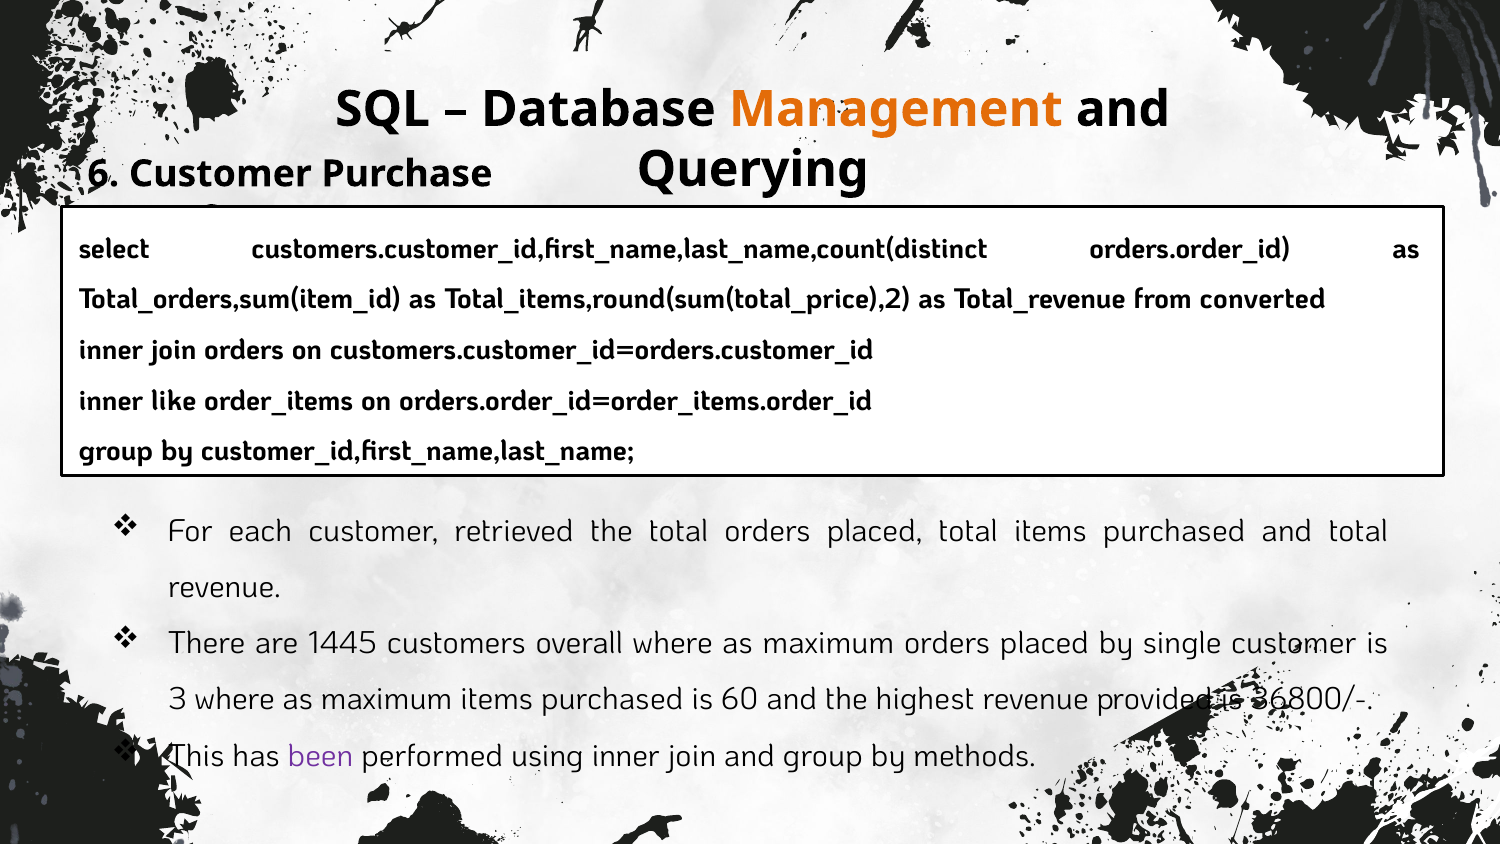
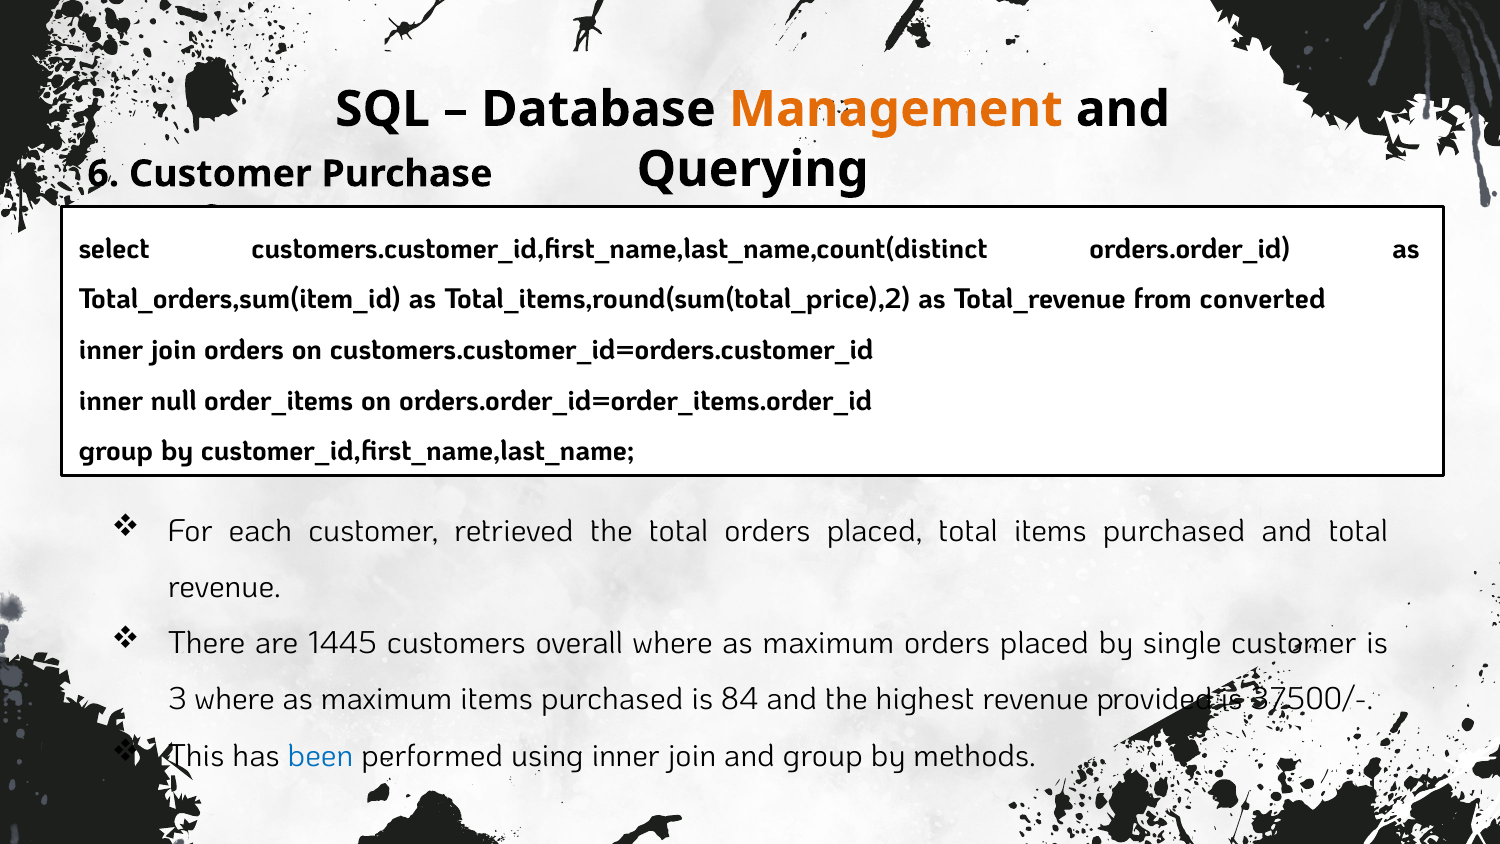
like: like -> null (174, 401)
60: 60 -> 84 (740, 699)
36800/-: 36800/- -> 37500/- (1312, 699)
been colour: purple -> blue (320, 756)
